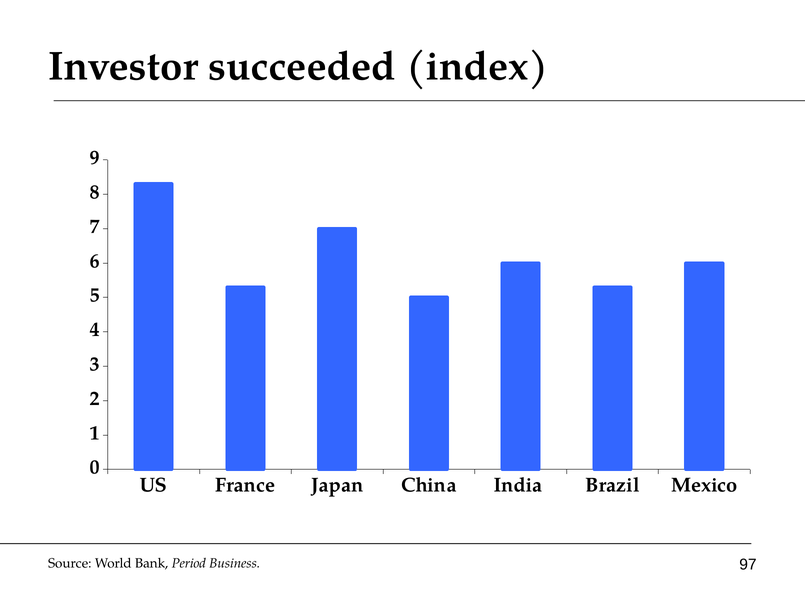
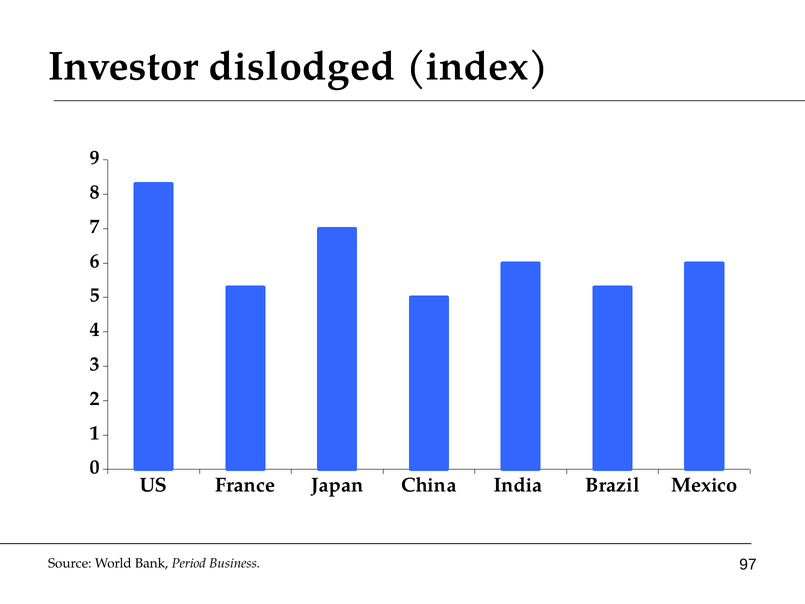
succeeded: succeeded -> dislodged (302, 67)
